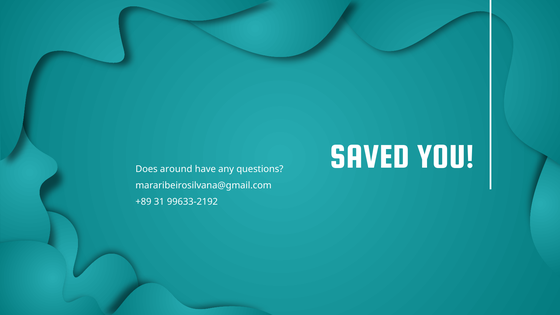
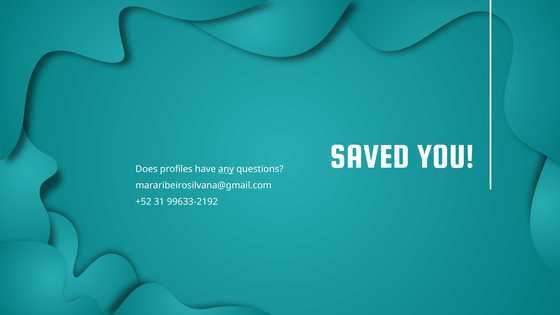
around: around -> profiles (176, 169)
any underline: none -> present (226, 169)
+89: +89 -> +52 (143, 202)
